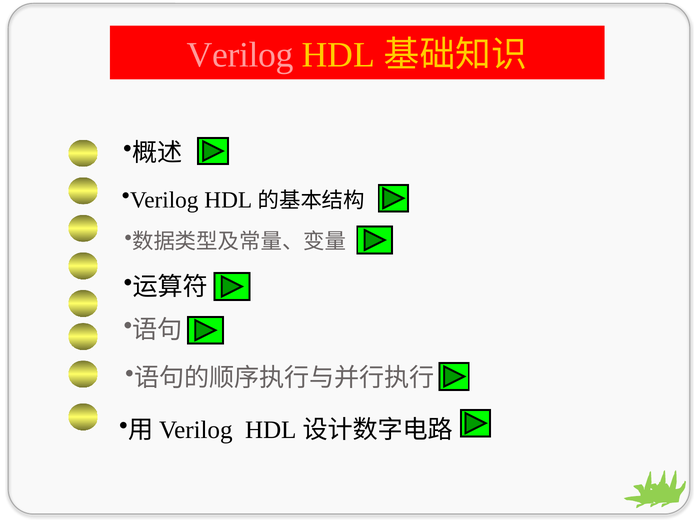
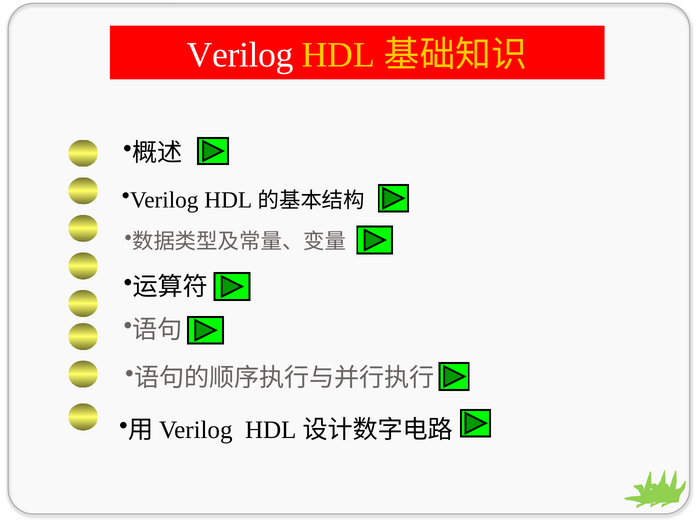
Verilog colour: pink -> white (240, 55)
